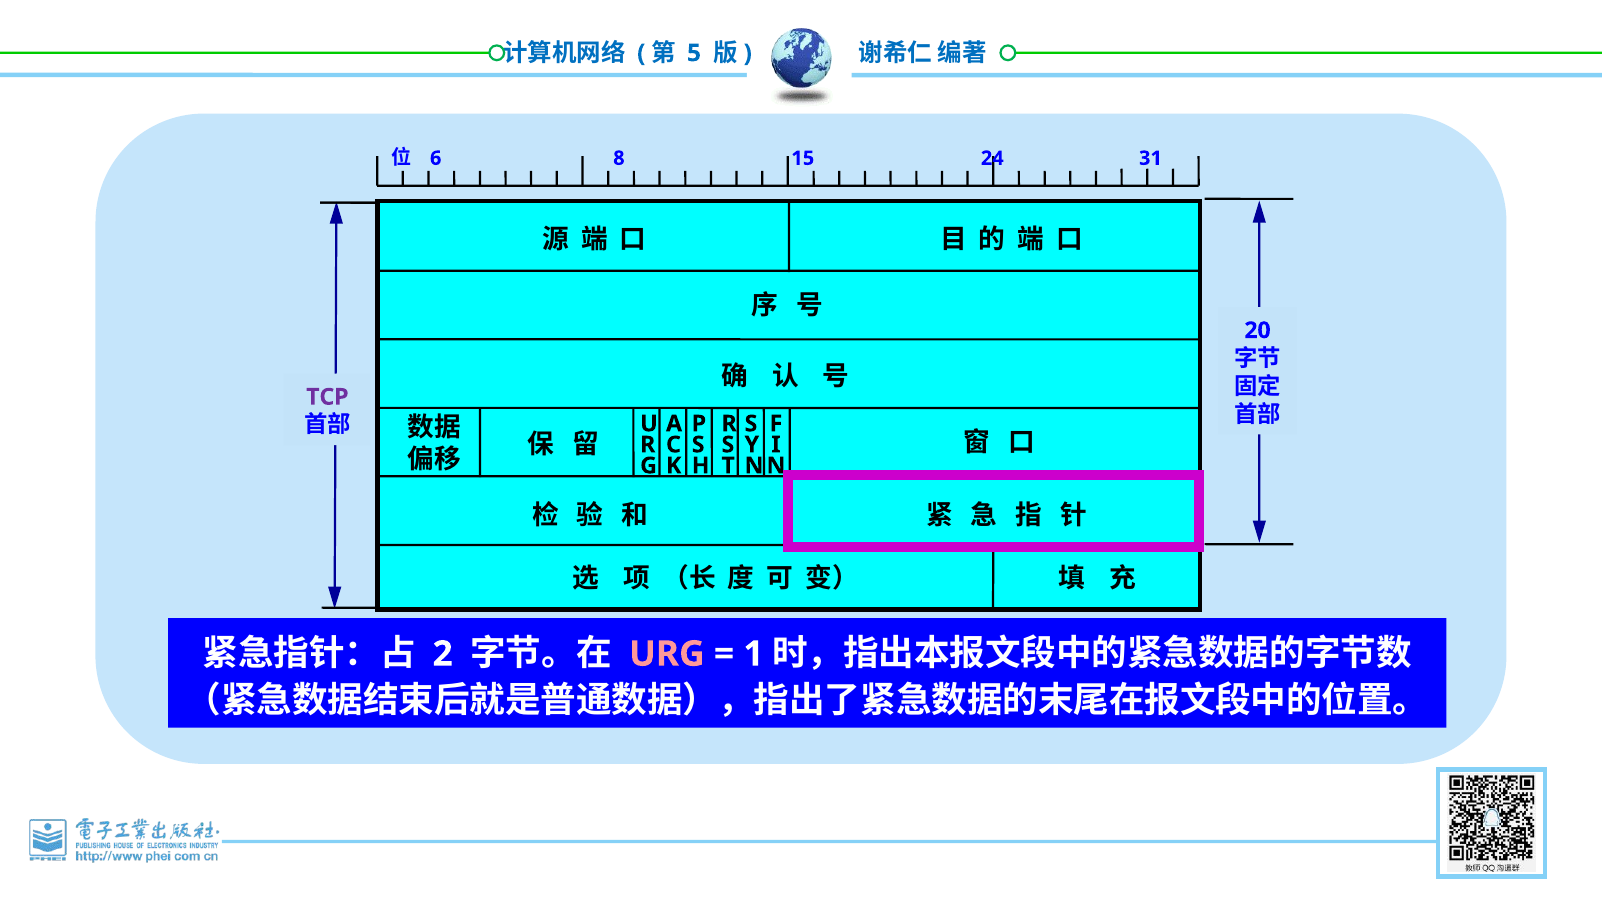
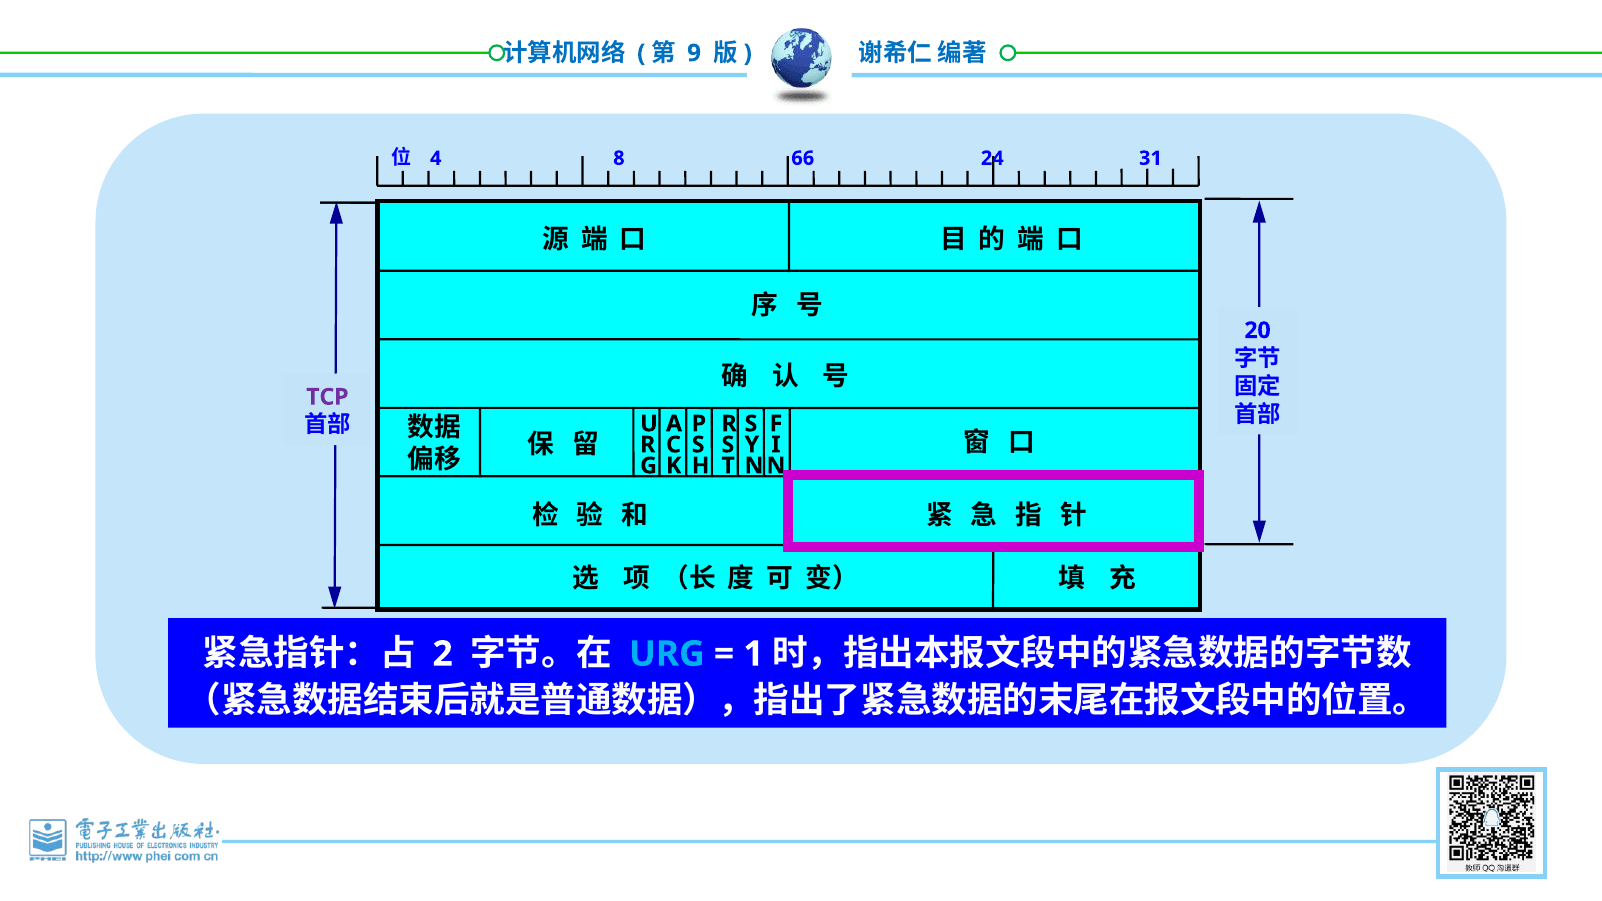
5: 5 -> 9 (694, 53)
6: 6 -> 4 (436, 158)
15: 15 -> 66 (803, 158)
URG colour: pink -> light blue (667, 654)
